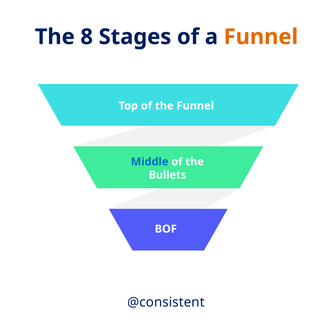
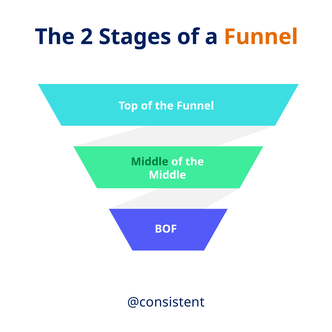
8: 8 -> 2 (87, 37)
Middle colour: blue -> green (150, 162)
Bullets: Bullets -> Middle (167, 175)
